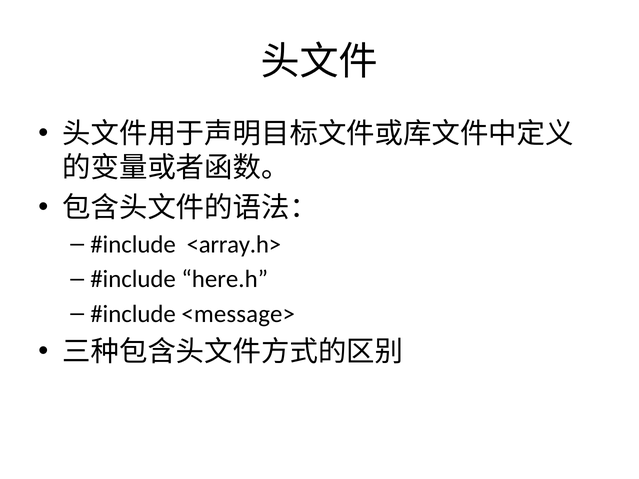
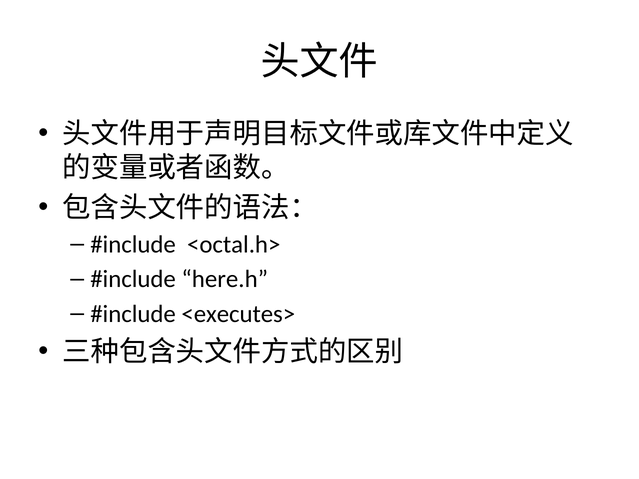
<array.h>: <array.h> -> <octal.h> (234, 245)
<message>: <message> -> <executes> (238, 314)
